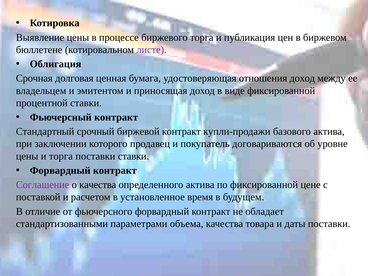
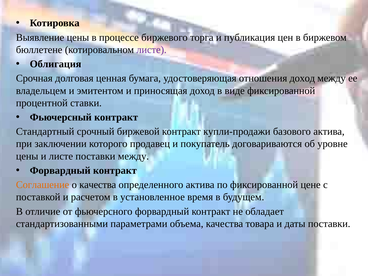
и торга: торга -> листе (61, 156)
поставки ставки: ставки -> между (133, 156)
Соглашение colour: purple -> orange (43, 185)
